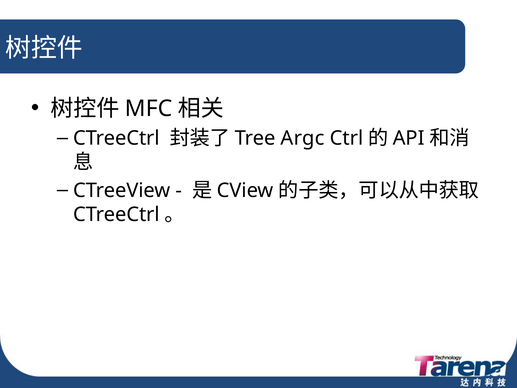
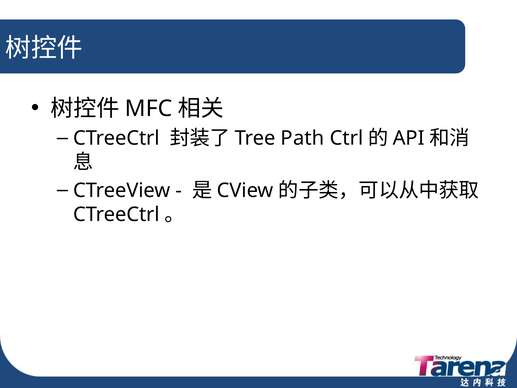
Argc: Argc -> Path (303, 138)
